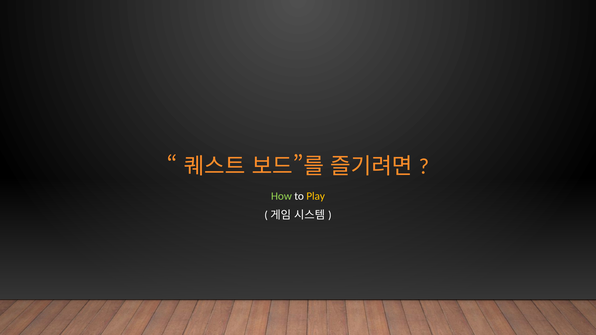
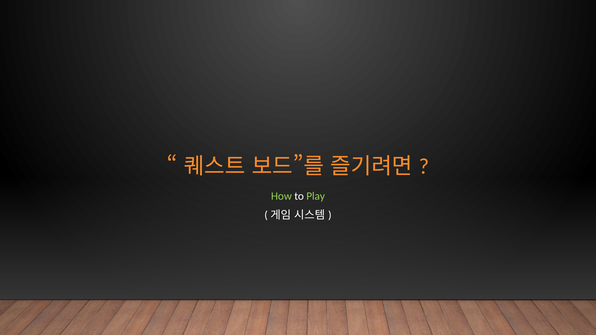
Play colour: yellow -> light green (316, 196)
